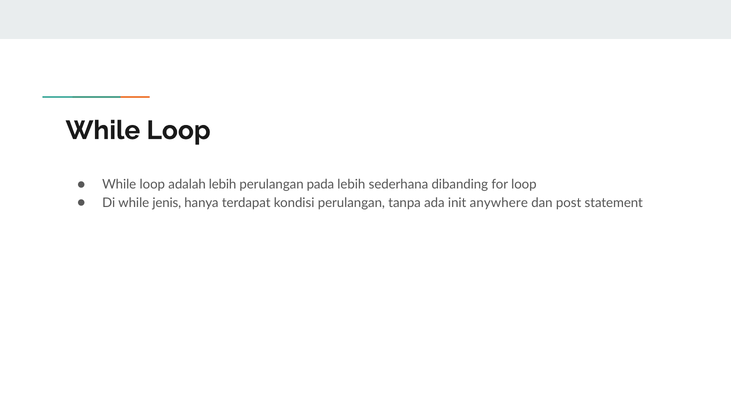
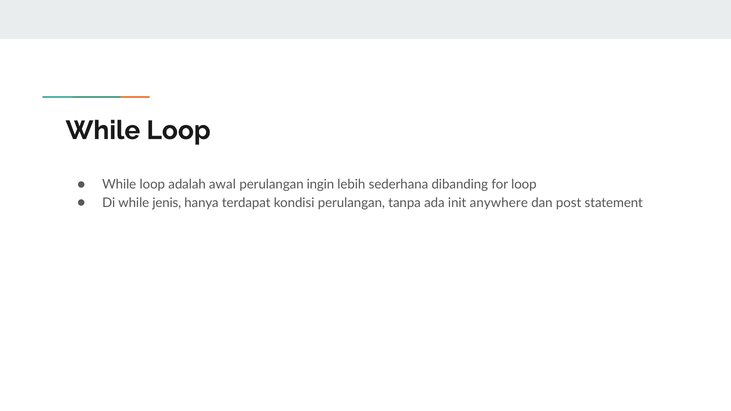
adalah lebih: lebih -> awal (222, 185)
pada: pada -> ingin (320, 185)
